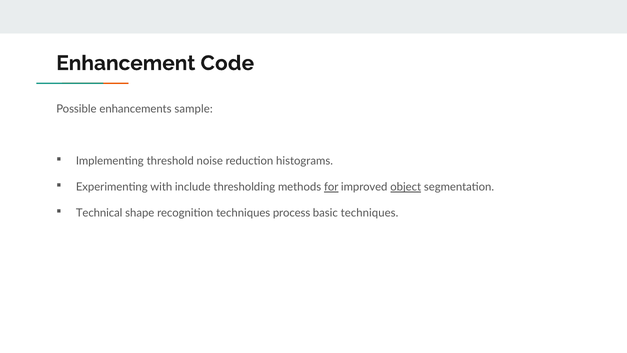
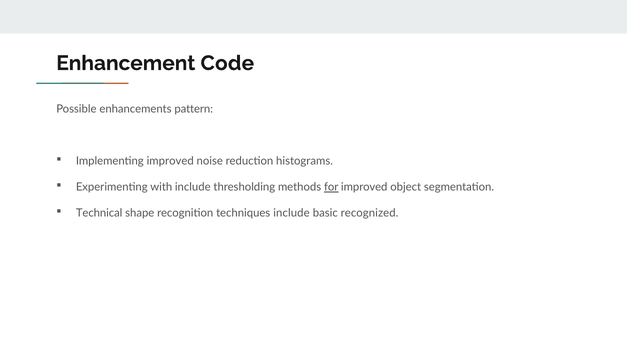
sample: sample -> pattern (194, 109)
Implementing threshold: threshold -> improved (170, 161)
object underline: present -> none (406, 187)
techniques process: process -> include (291, 213)
basic techniques: techniques -> recognized (369, 213)
